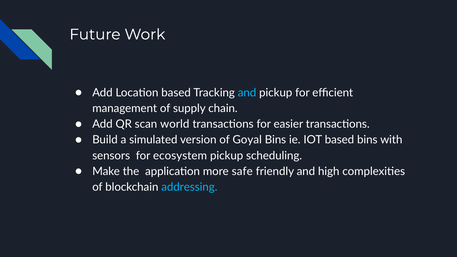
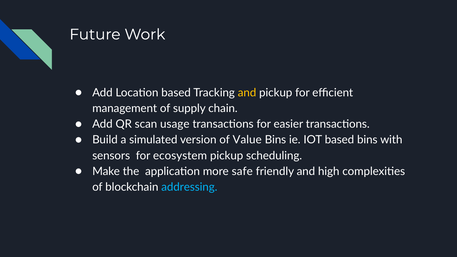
and colour: light blue -> yellow (247, 93)
world: world -> usage (175, 124)
Goyal: Goyal -> Value (247, 140)
